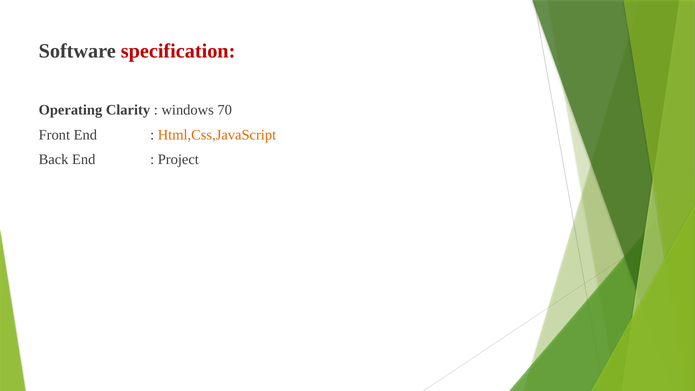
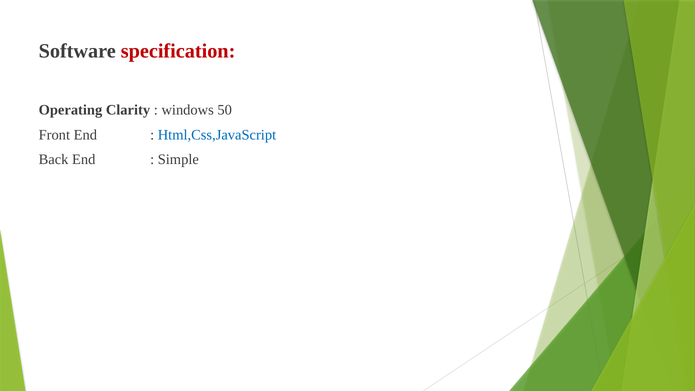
70: 70 -> 50 (225, 110)
Html,Css,JavaScript colour: orange -> blue (217, 135)
Project: Project -> Simple (178, 159)
